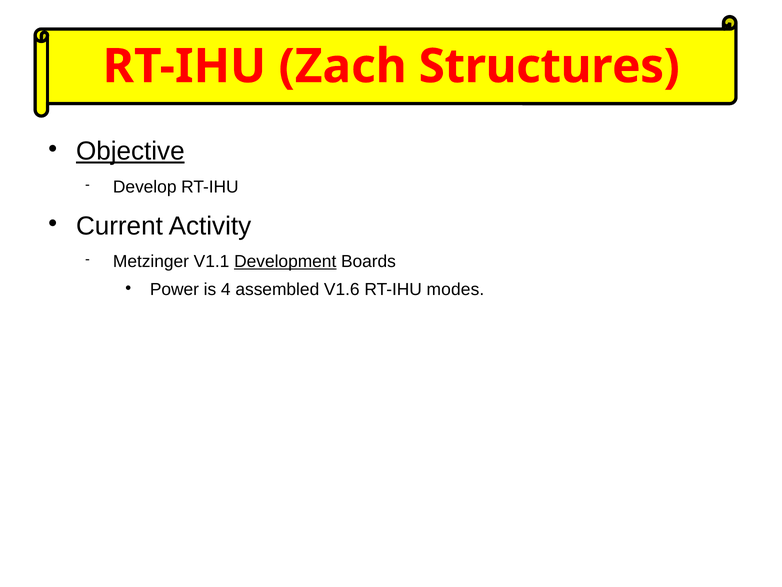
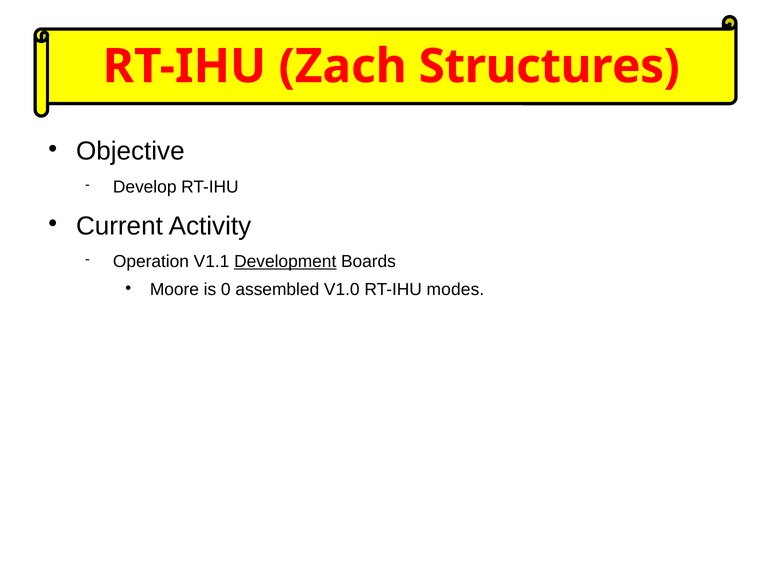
Objective underline: present -> none (130, 151)
Metzinger: Metzinger -> Operation (151, 262)
Power: Power -> Moore (174, 289)
4: 4 -> 0 (226, 289)
V1.6: V1.6 -> V1.0 (342, 289)
